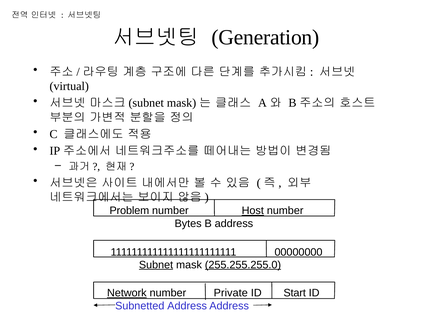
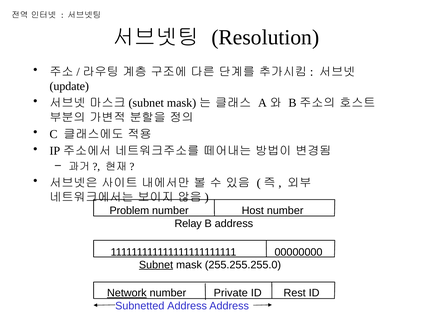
Generation: Generation -> Resolution (265, 37)
virtual: virtual -> update (69, 86)
Host underline: present -> none (253, 211)
Bytes: Bytes -> Relay (188, 224)
255.255.255.0 underline: present -> none (243, 265)
Start: Start -> Rest (295, 293)
